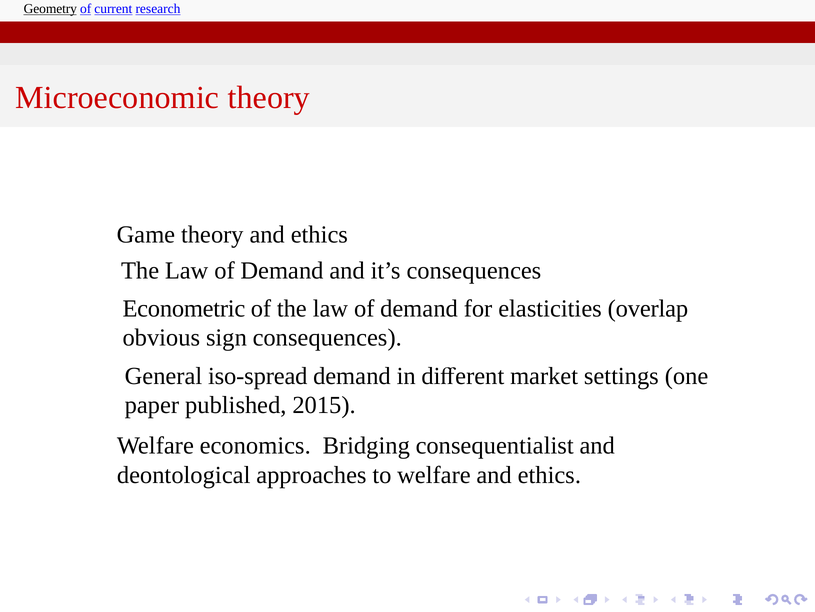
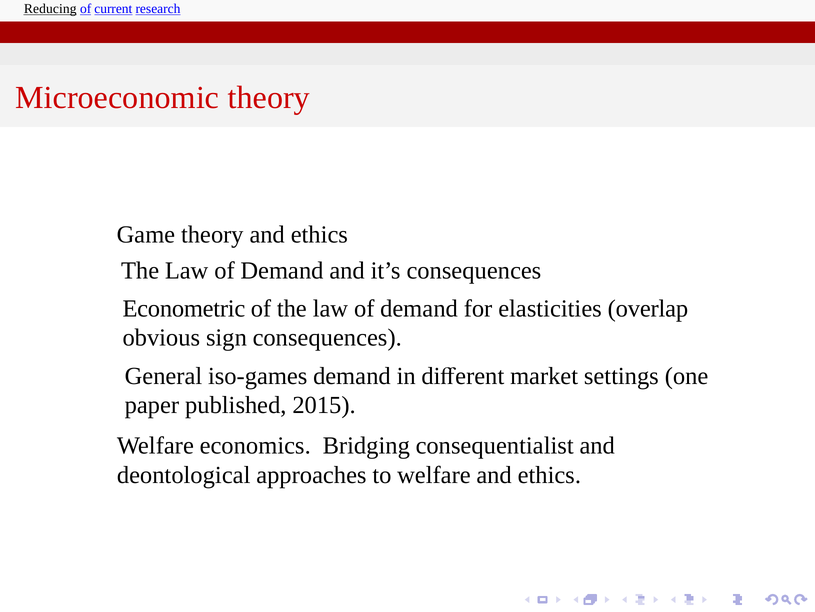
Geometry: Geometry -> Reducing (50, 9)
iso-spread: iso-spread -> iso-games (258, 376)
